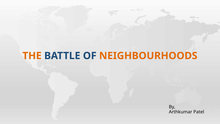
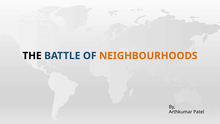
THE colour: orange -> black (32, 56)
